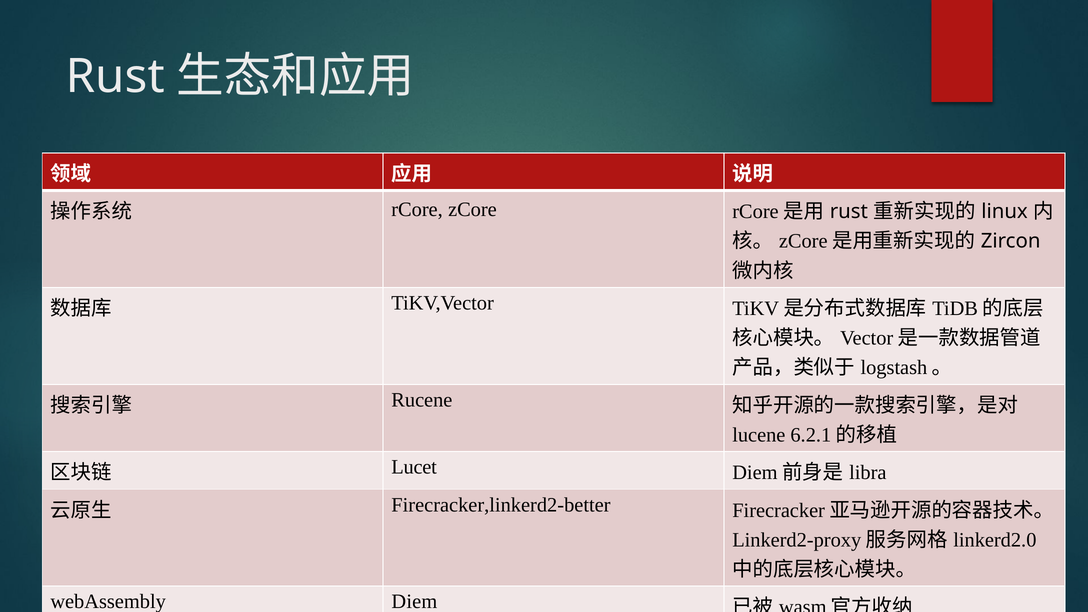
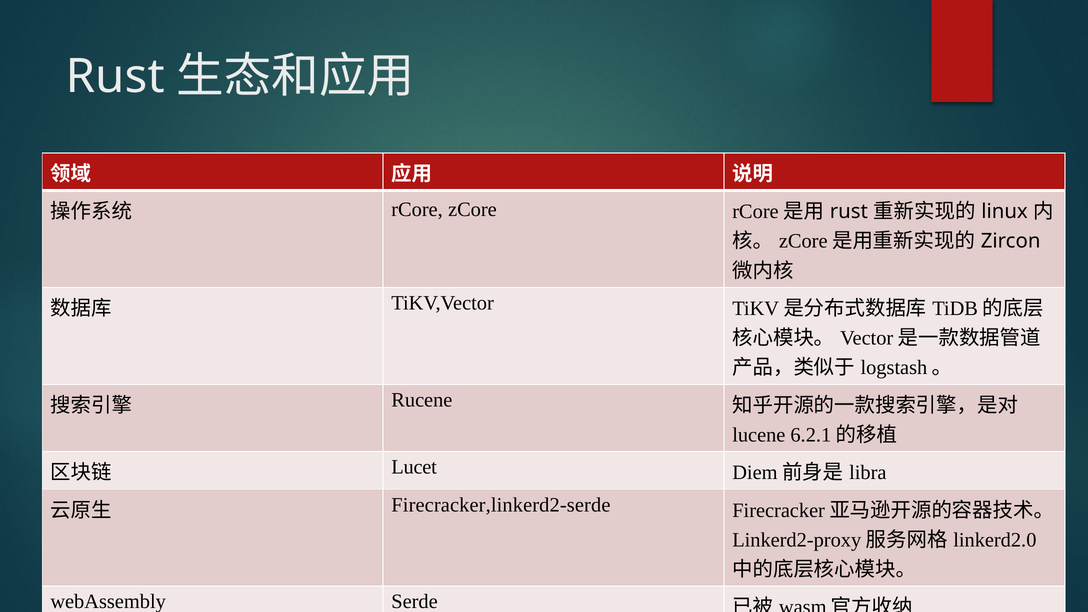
Firecracker,linkerd2-better: Firecracker,linkerd2-better -> Firecracker,linkerd2-serde (501, 505)
Diem: Diem -> Serde (415, 602)
